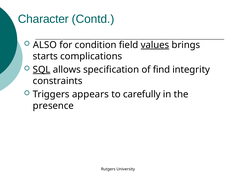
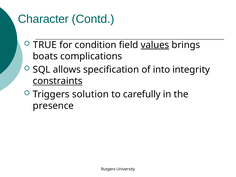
ALSO: ALSO -> TRUE (45, 45)
starts: starts -> boats (45, 56)
SQL underline: present -> none (42, 70)
find: find -> into (162, 70)
constraints underline: none -> present (58, 81)
appears: appears -> solution (90, 94)
